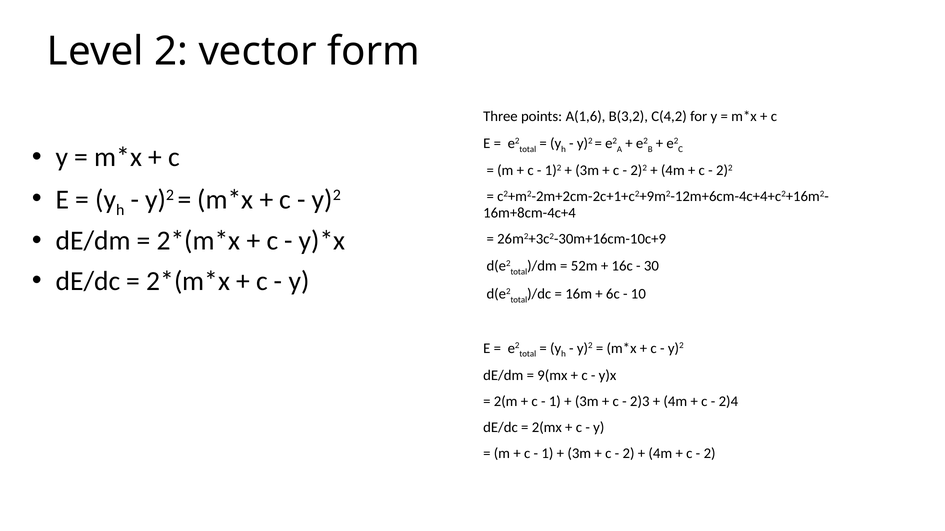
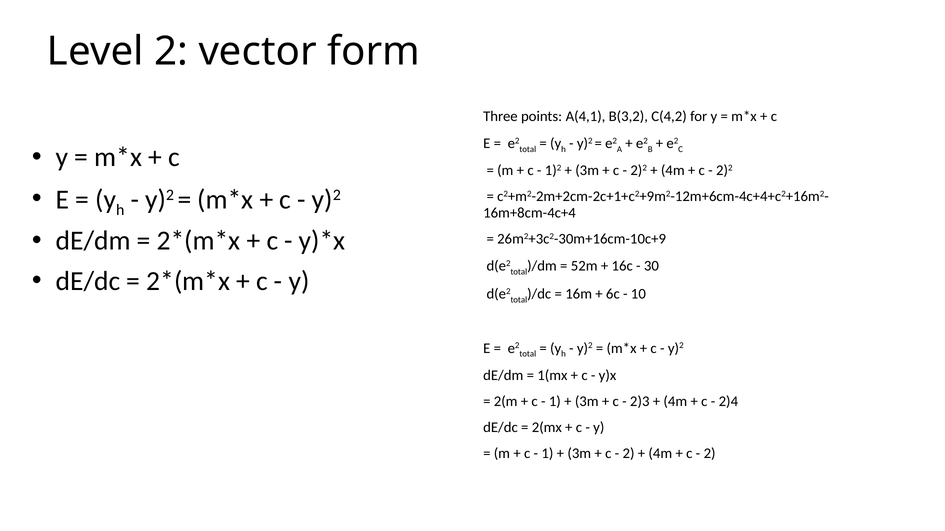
A(1,6: A(1,6 -> A(4,1 (586, 116)
9(mx: 9(mx -> 1(mx (552, 376)
